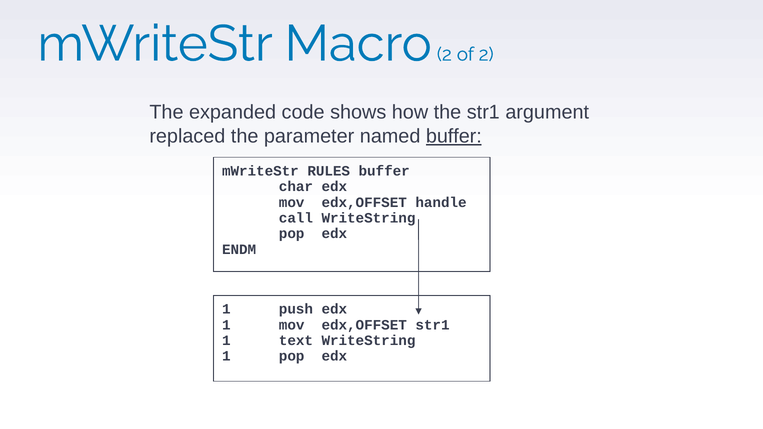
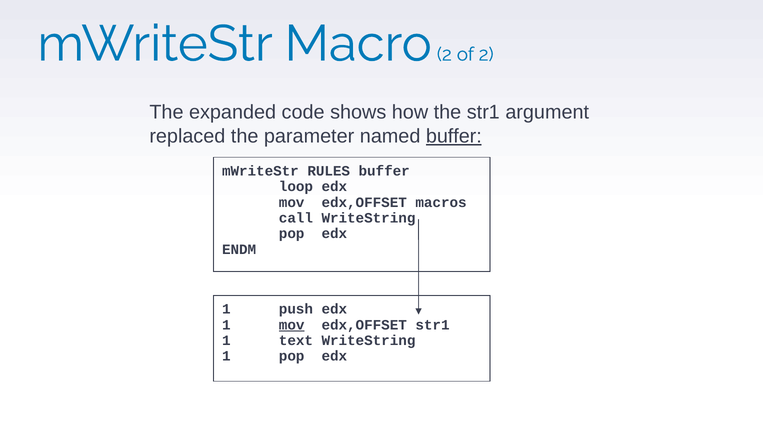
char: char -> loop (296, 187)
handle: handle -> macros (441, 202)
mov underline: none -> present (292, 325)
